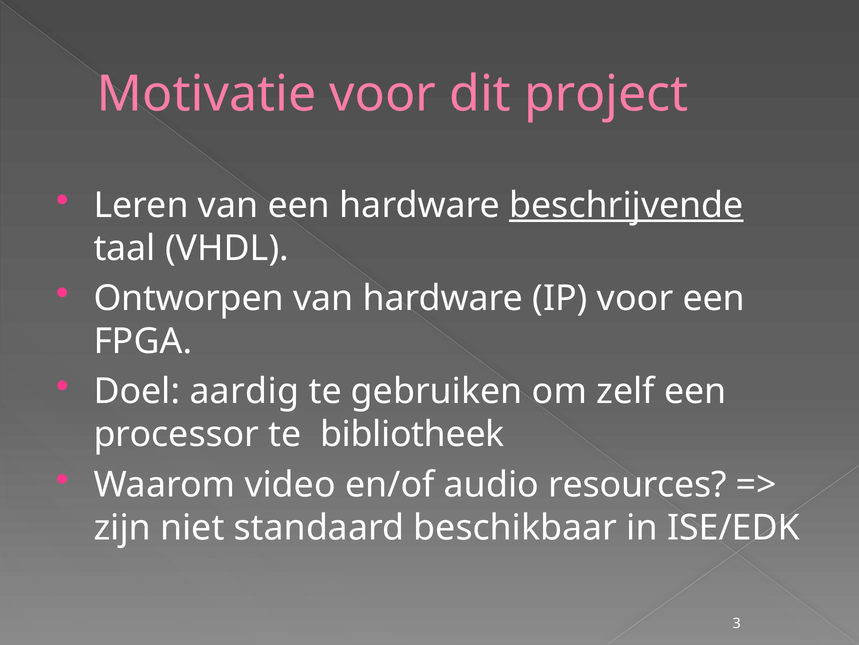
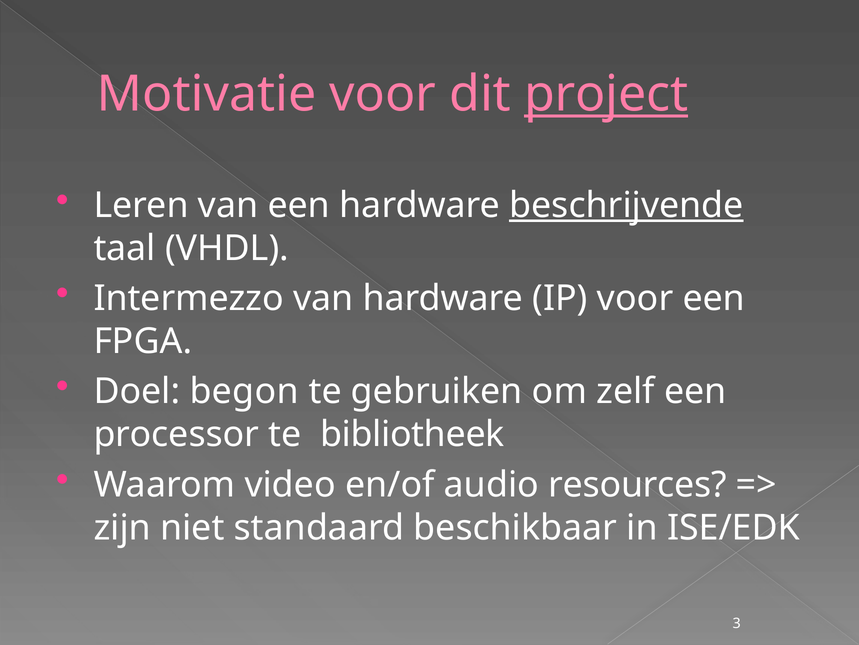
project underline: none -> present (606, 94)
Ontworpen: Ontworpen -> Intermezzo (189, 298)
aardig: aardig -> begon (244, 391)
